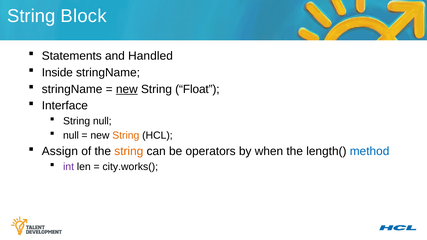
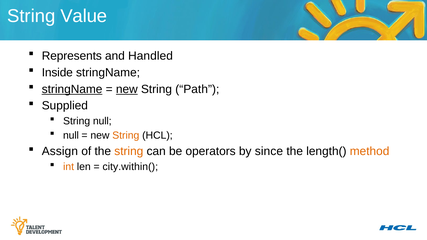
Block: Block -> Value (84, 16)
Statements: Statements -> Represents (72, 56)
stringName underline: none -> present (72, 89)
Float: Float -> Path (197, 89)
Interface: Interface -> Supplied (65, 106)
when: when -> since (269, 151)
method colour: blue -> orange (370, 151)
int colour: purple -> orange (69, 167)
city.works(: city.works( -> city.within( (130, 167)
